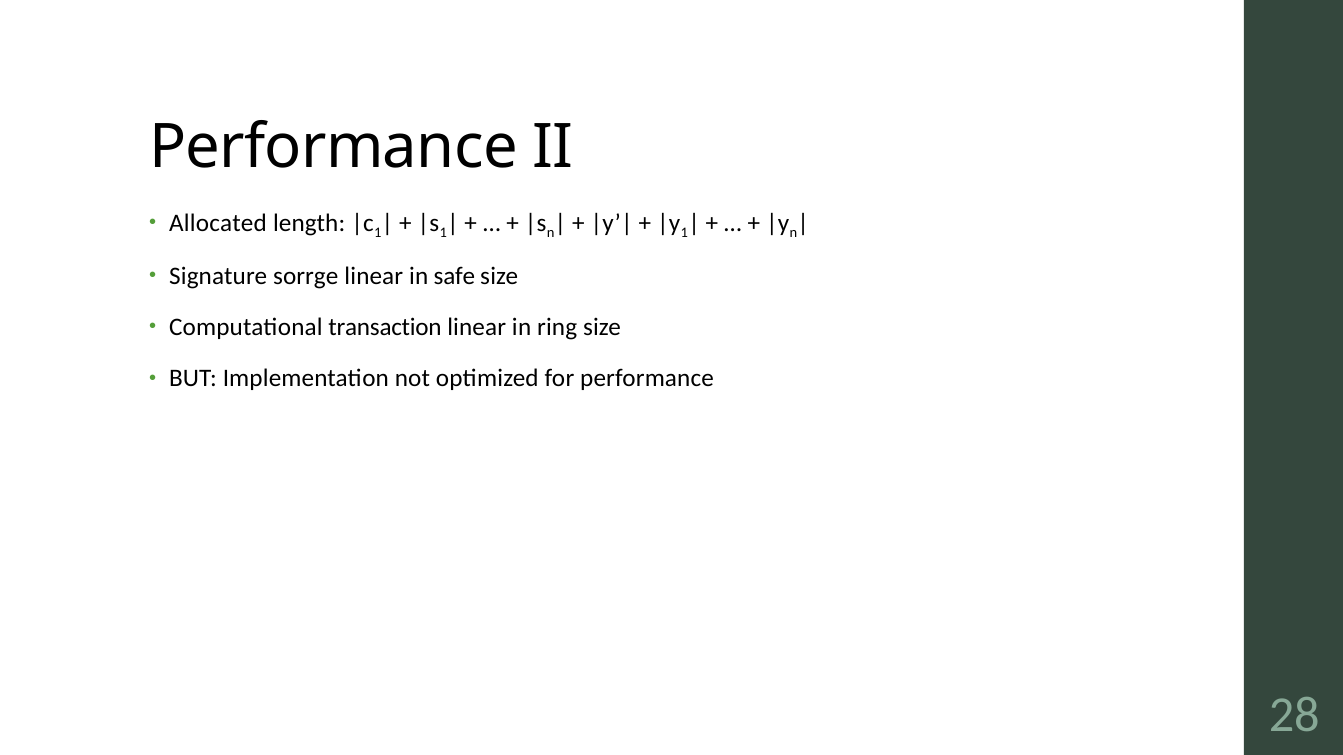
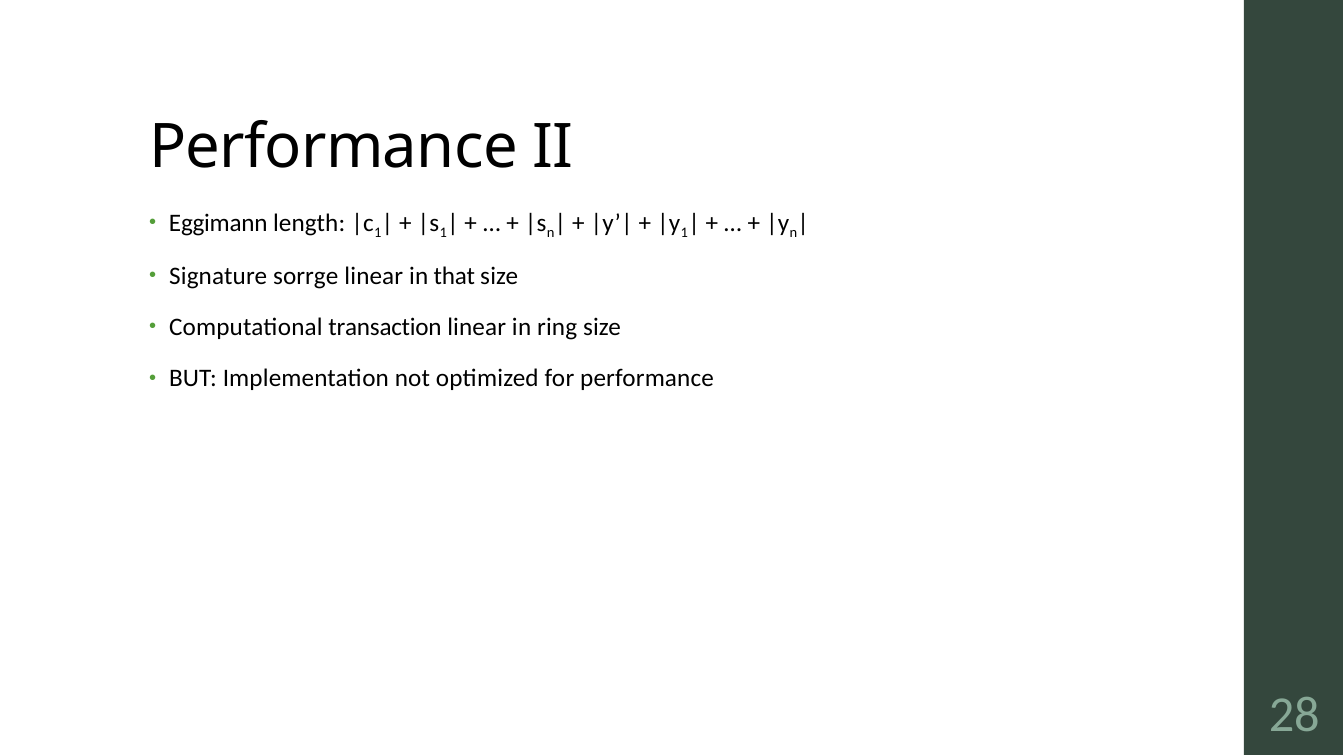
Allocated: Allocated -> Eggimann (218, 223)
safe: safe -> that (454, 276)
